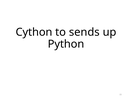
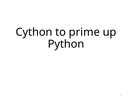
sends: sends -> prime (84, 32)
